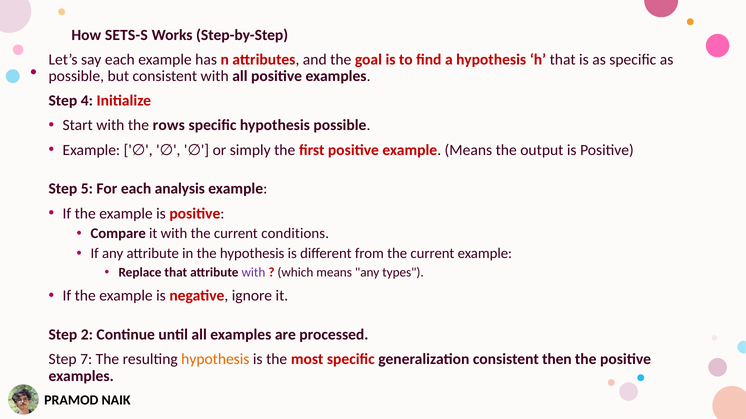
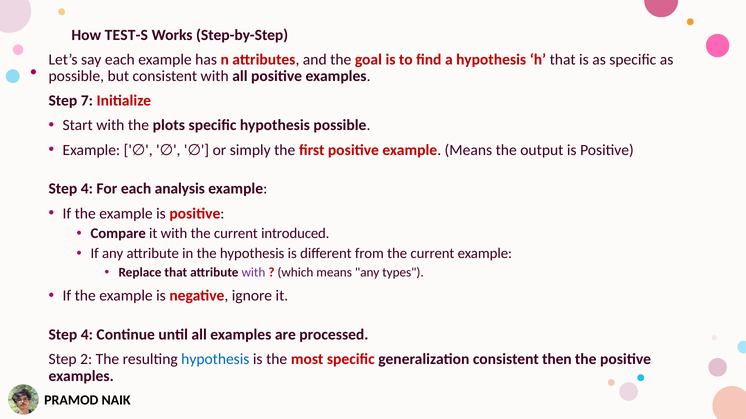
SETS-S: SETS-S -> TEST-S (126, 35)
4: 4 -> 7 (87, 101)
rows: rows -> plots (169, 126)
5: 5 -> 4 (87, 189)
conditions: conditions -> introduced (295, 234)
2: 2 -> 4 (87, 335)
7: 7 -> 2 (86, 360)
hypothesis colour: orange -> blue (215, 360)
